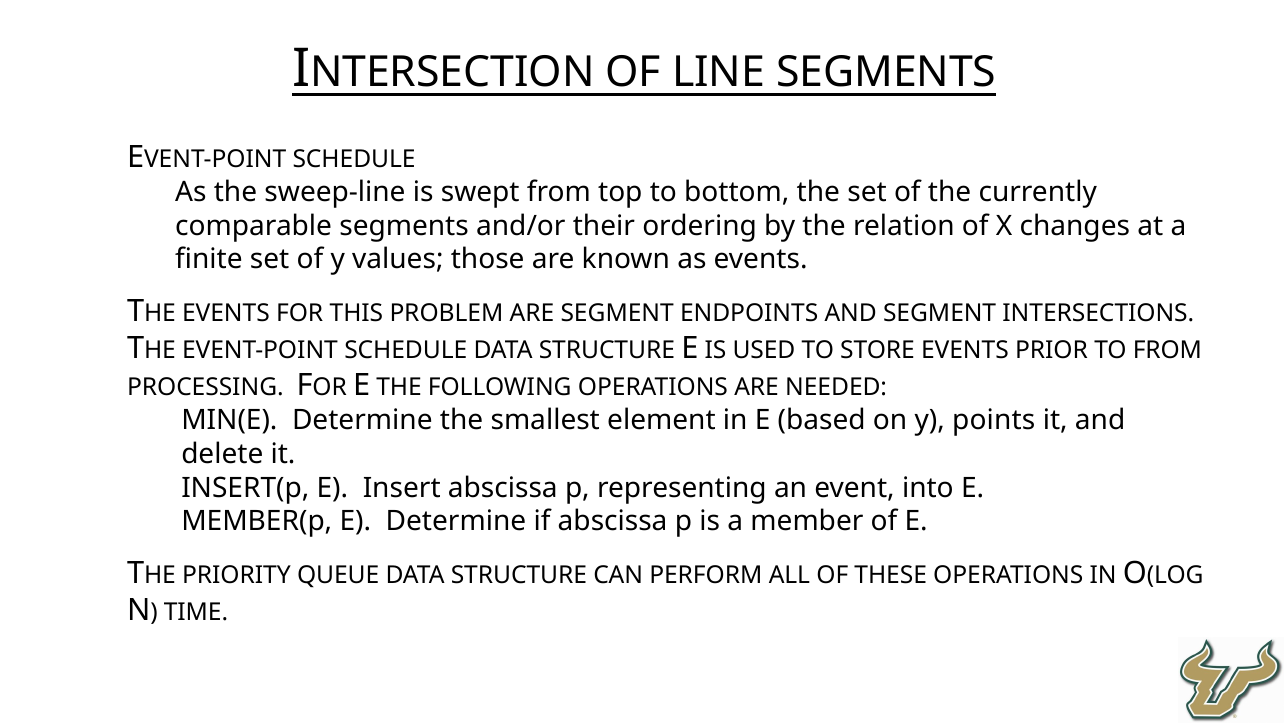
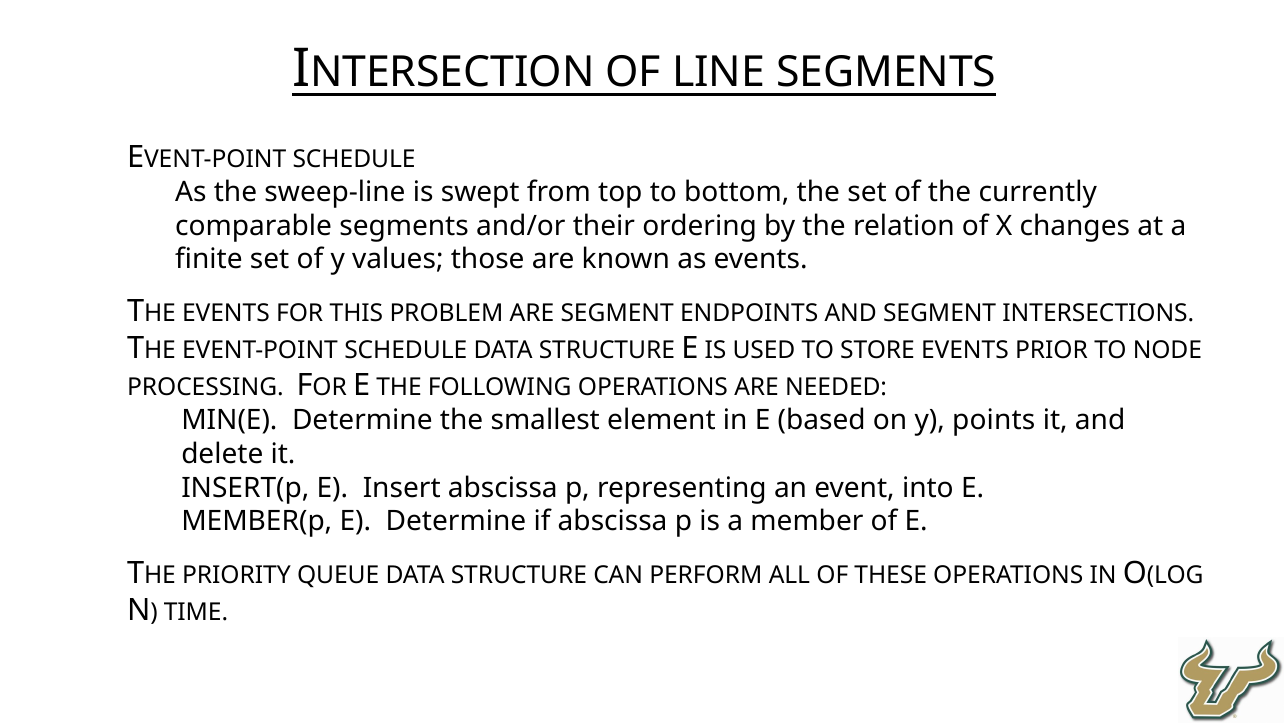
TO FROM: FROM -> NODE (1167, 350)
